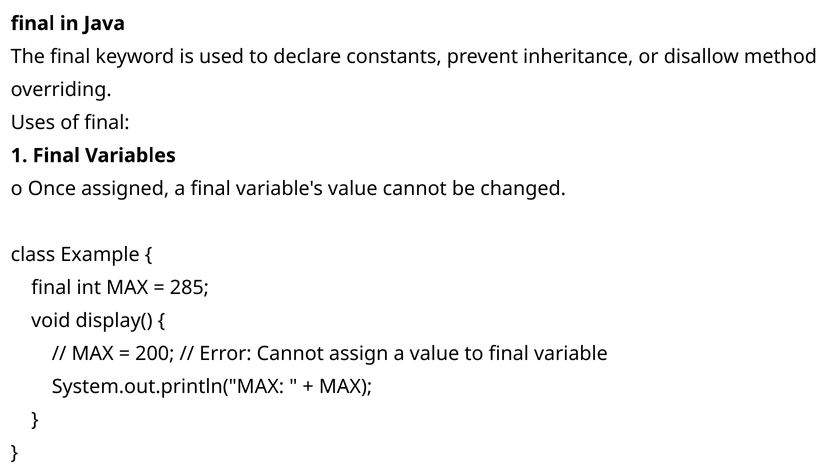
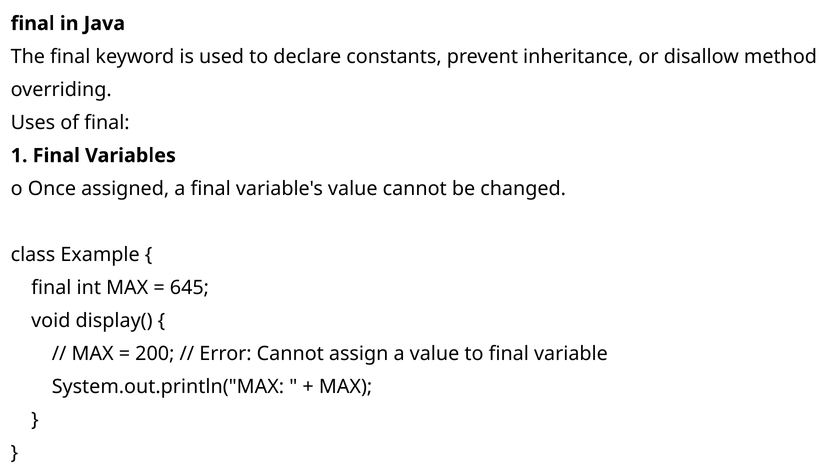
285: 285 -> 645 (189, 288)
